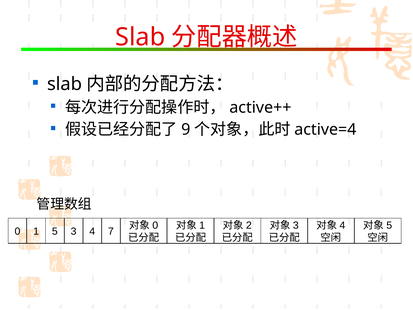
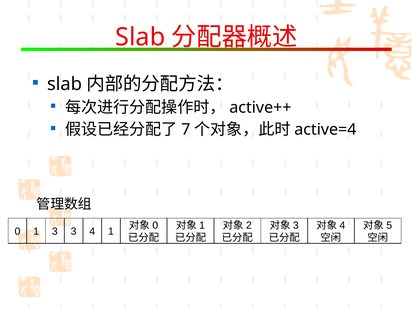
9: 9 -> 7 (186, 130)
1 5: 5 -> 3 (55, 231)
4 7: 7 -> 1 (111, 231)
